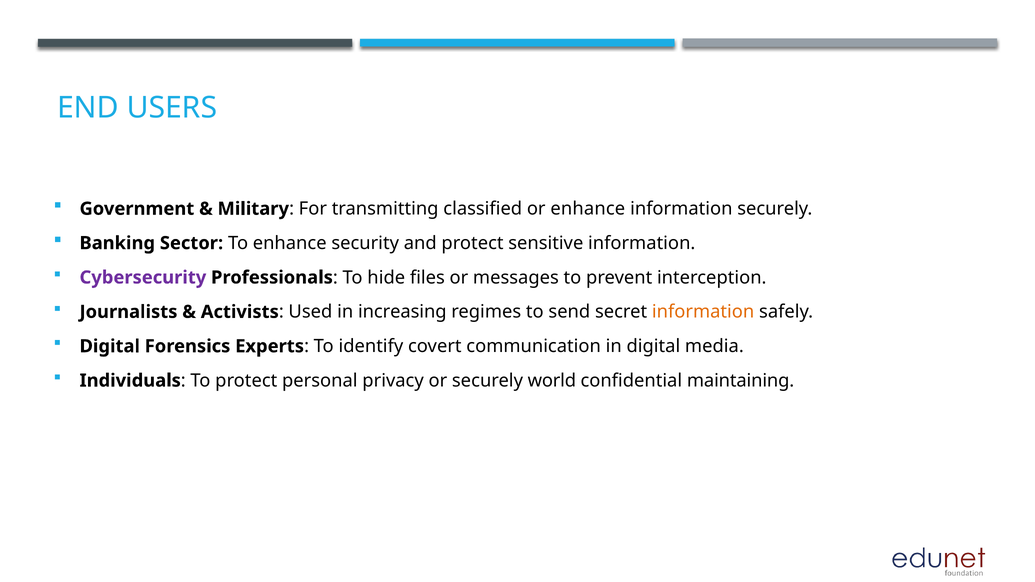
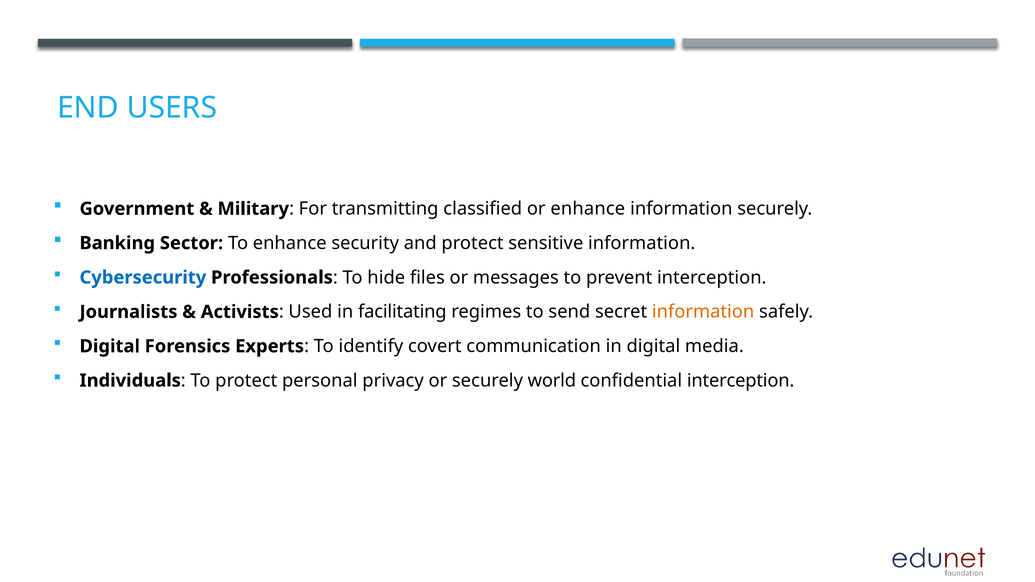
Cybersecurity colour: purple -> blue (143, 278)
increasing: increasing -> facilitating (402, 312)
confidential maintaining: maintaining -> interception (741, 381)
